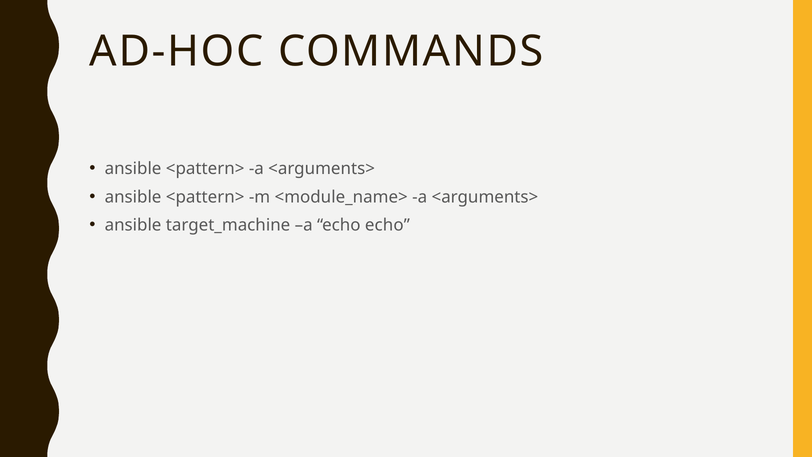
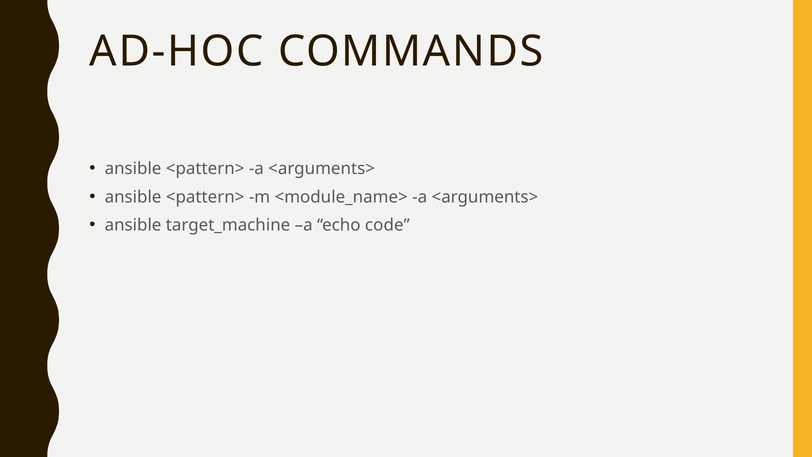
echo echo: echo -> code (387, 225)
